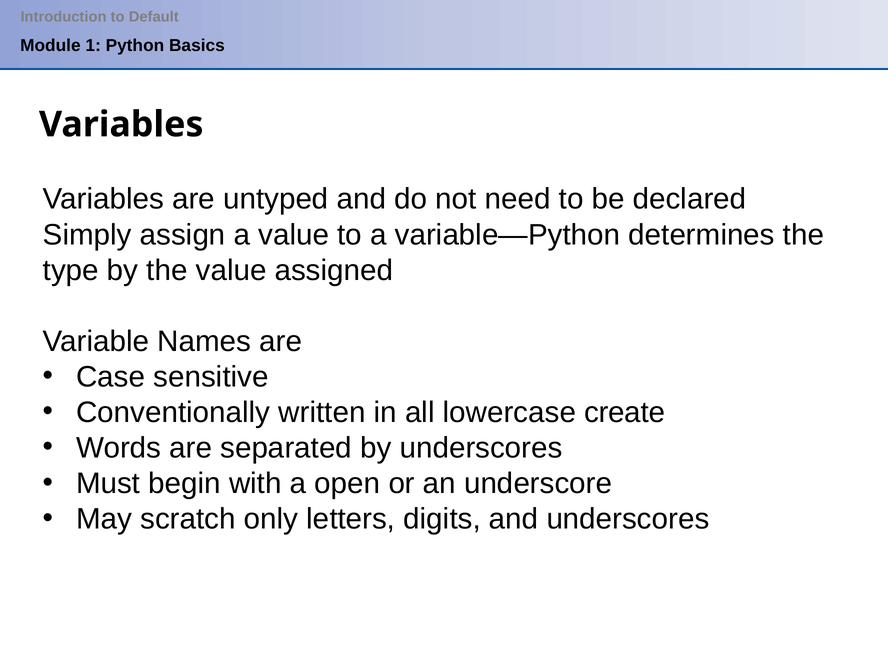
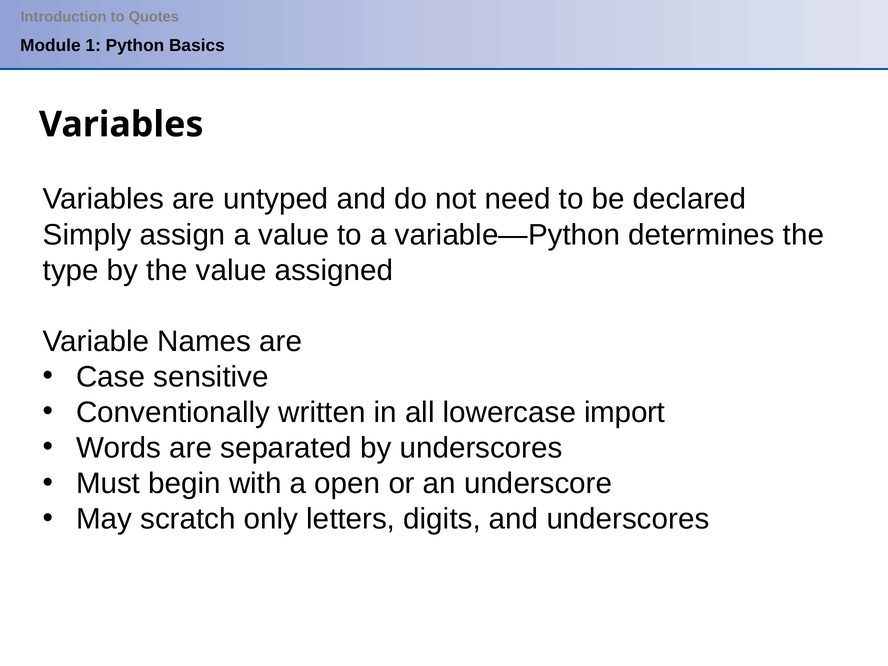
Default: Default -> Quotes (154, 17)
create: create -> import (625, 412)
